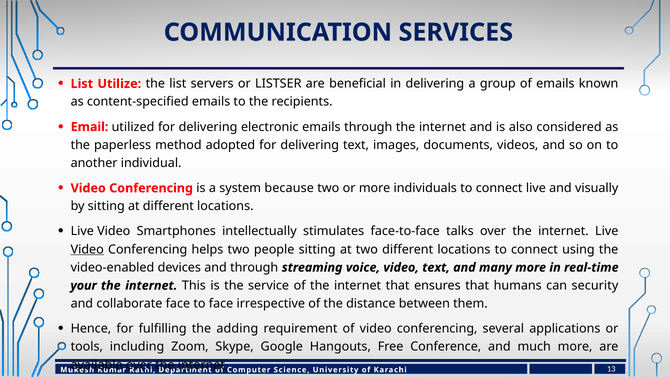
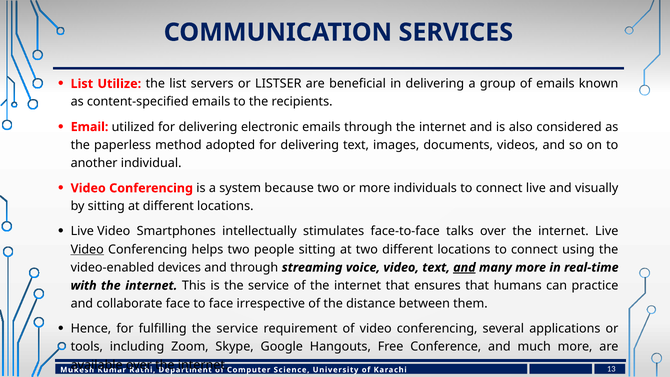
and underline: none -> present (464, 267)
your: your -> with (84, 286)
security: security -> practice (595, 286)
fulfilling the adding: adding -> service (237, 329)
